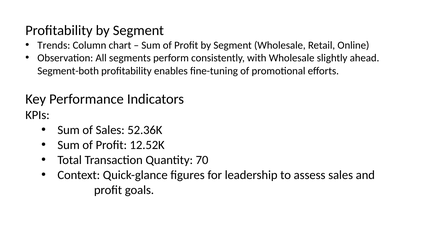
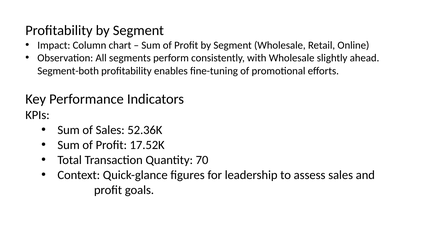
Trends: Trends -> Impact (54, 45)
12.52K: 12.52K -> 17.52K (147, 145)
